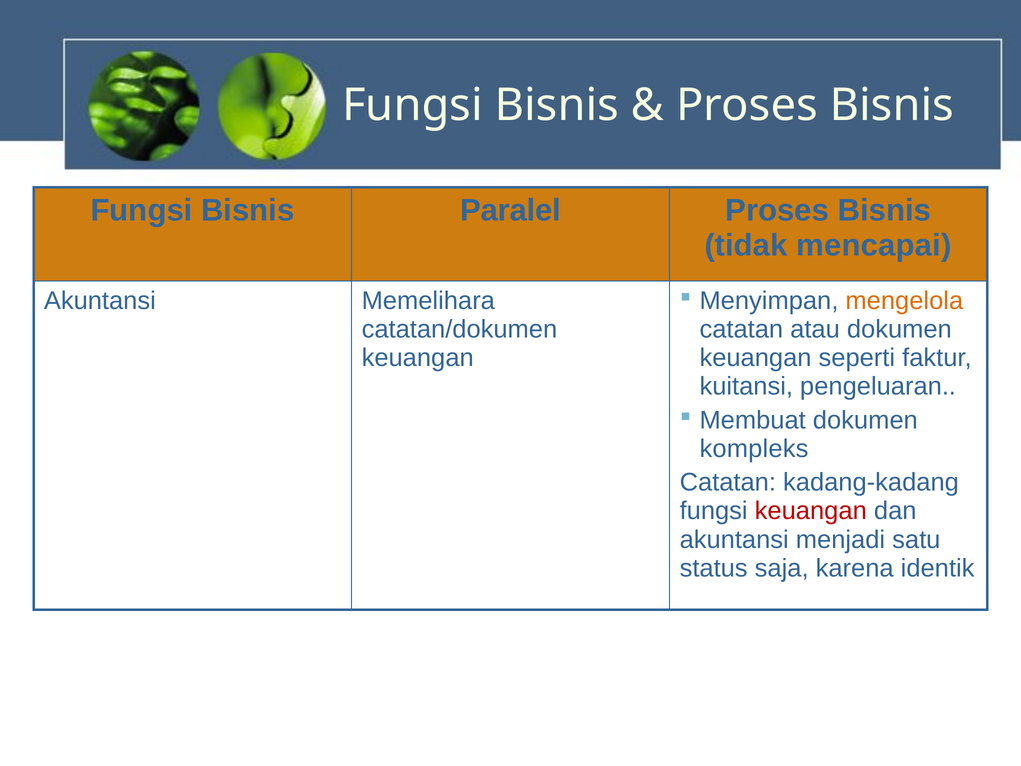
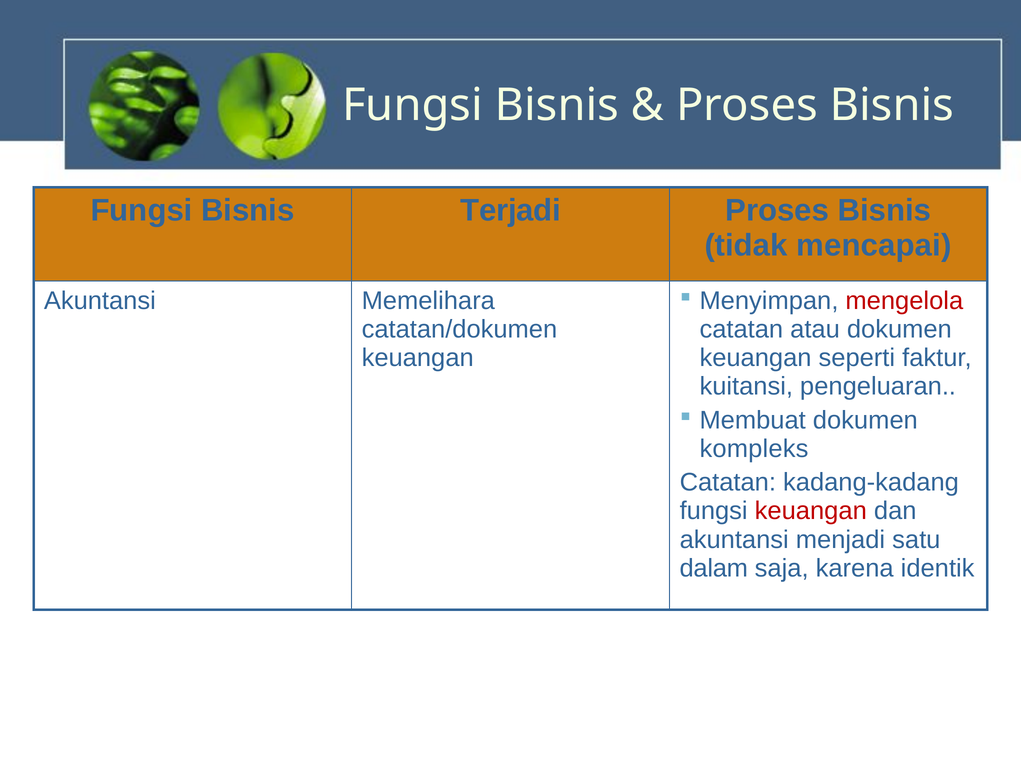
Paralel: Paralel -> Terjadi (511, 210)
mengelola colour: orange -> red (904, 301)
status: status -> dalam (714, 568)
